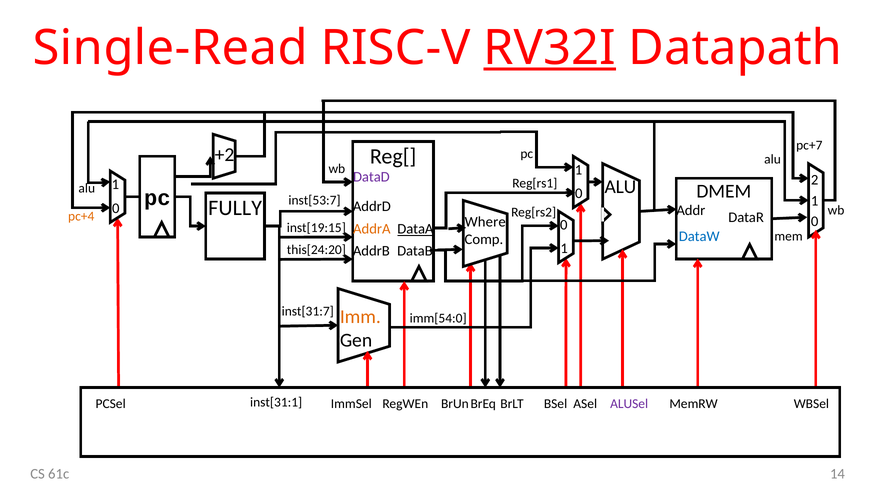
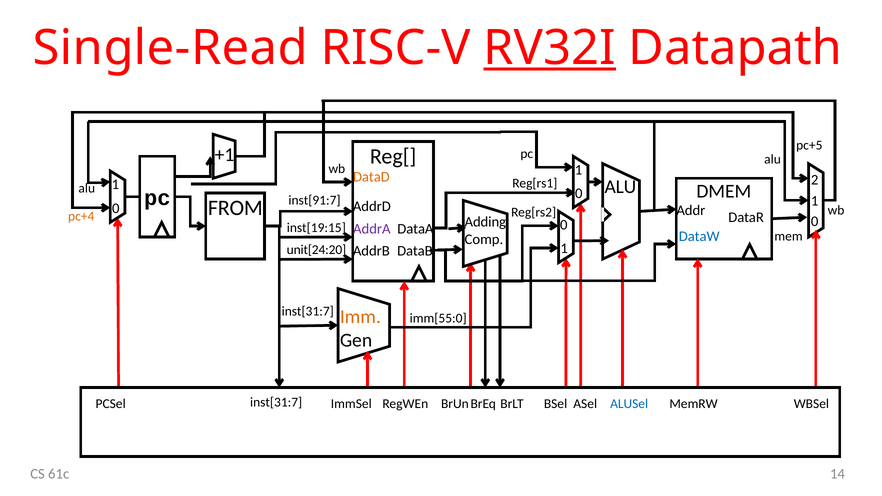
pc+7: pc+7 -> pc+5 (809, 146)
+2: +2 -> +1 (225, 155)
DataD colour: purple -> orange (371, 177)
inst[53:7: inst[53:7 -> inst[91:7 (315, 200)
FULLY: FULLY -> FROM (235, 208)
Where: Where -> Adding (485, 222)
AddrA colour: orange -> purple (372, 229)
DataA underline: present -> none (415, 229)
this[24:20: this[24:20 -> unit[24:20 (316, 250)
imm[54:0: imm[54:0 -> imm[55:0 (438, 319)
inst[31:1: inst[31:1 -> inst[31:7 (276, 402)
ALUSel colour: purple -> blue (629, 404)
